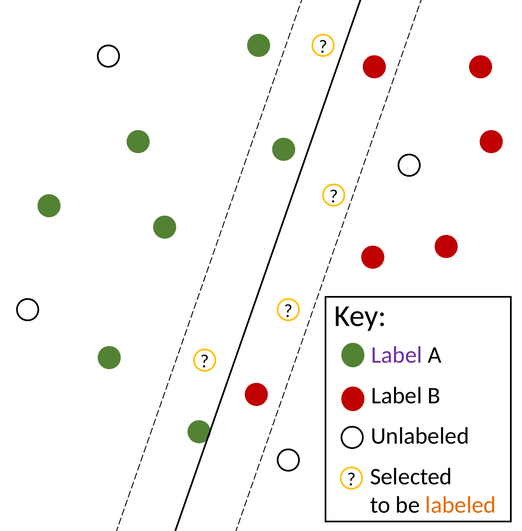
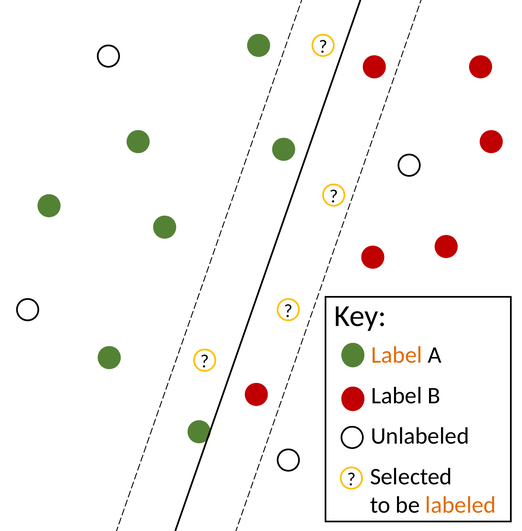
Label colour: purple -> orange (397, 355)
